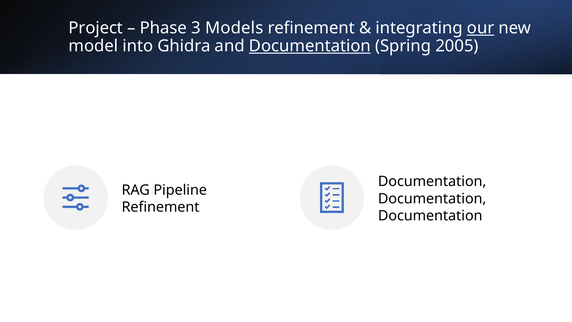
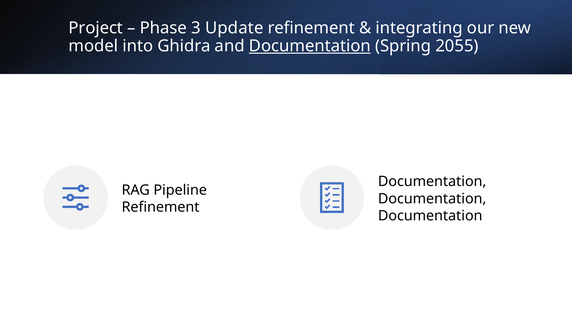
Models: Models -> Update (234, 28)
our underline: present -> none (481, 28)
2005: 2005 -> 2055 (457, 46)
